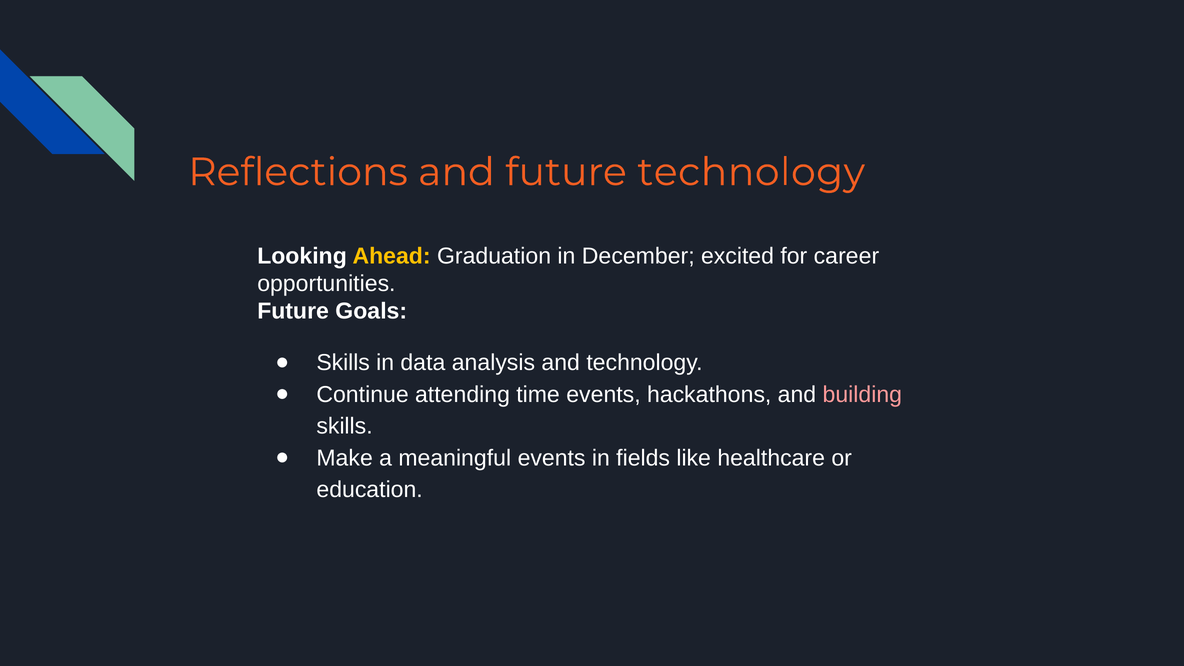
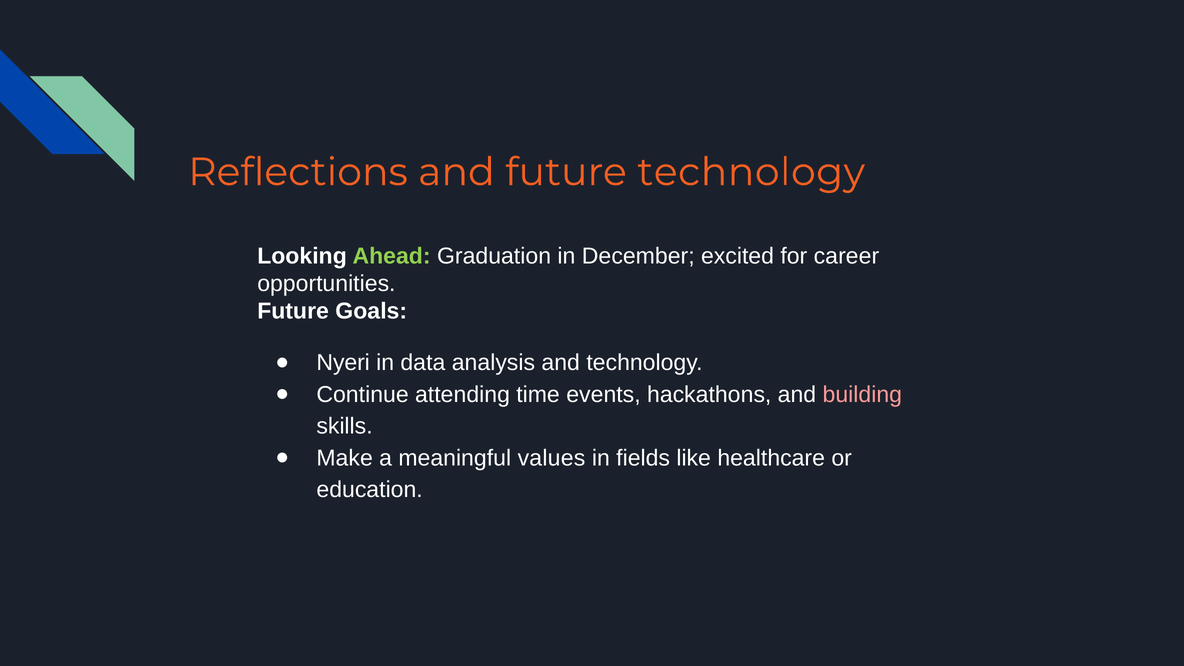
Ahead colour: yellow -> light green (392, 256)
Skills: Skills -> Nyeri (343, 363)
meaningful events: events -> values (551, 458)
